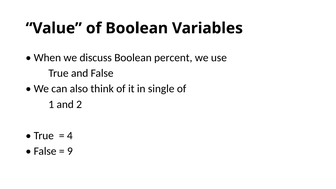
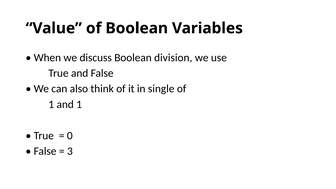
percent: percent -> division (173, 58)
and 2: 2 -> 1 (79, 104)
4: 4 -> 0 (70, 136)
9: 9 -> 3 (70, 151)
